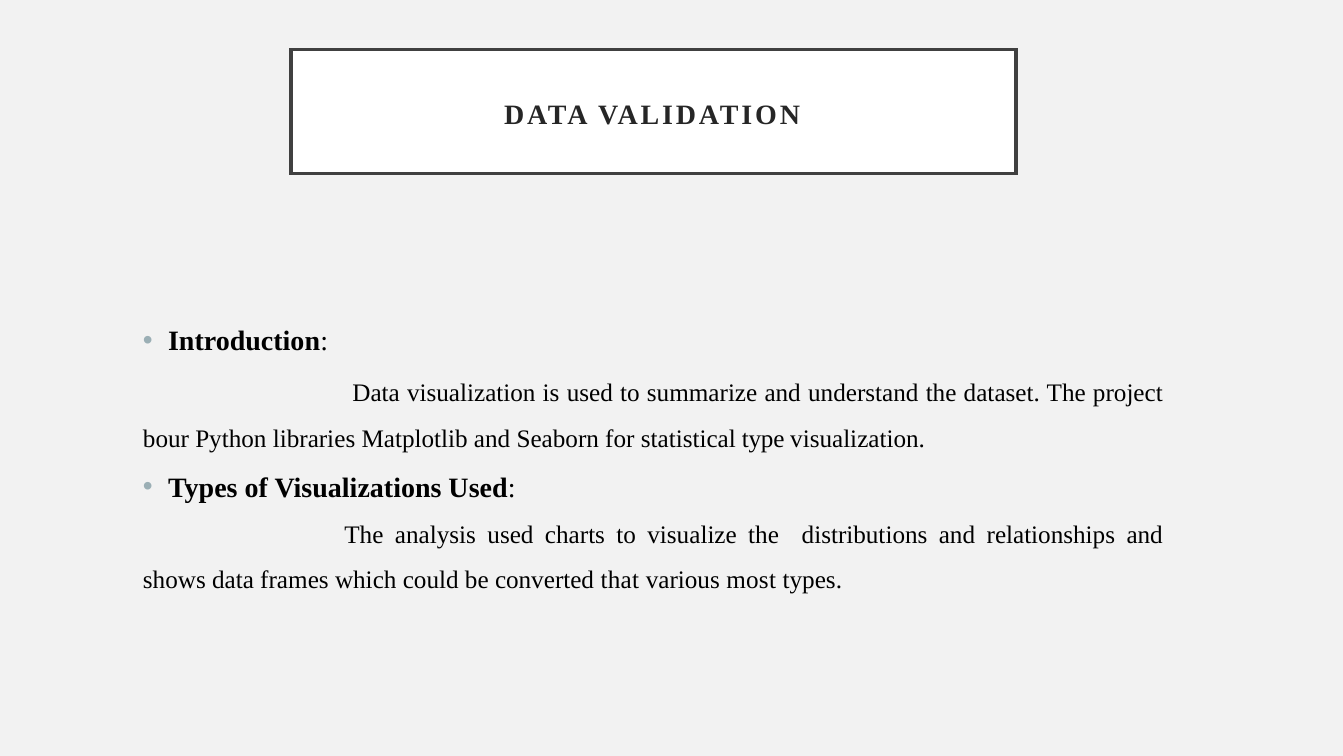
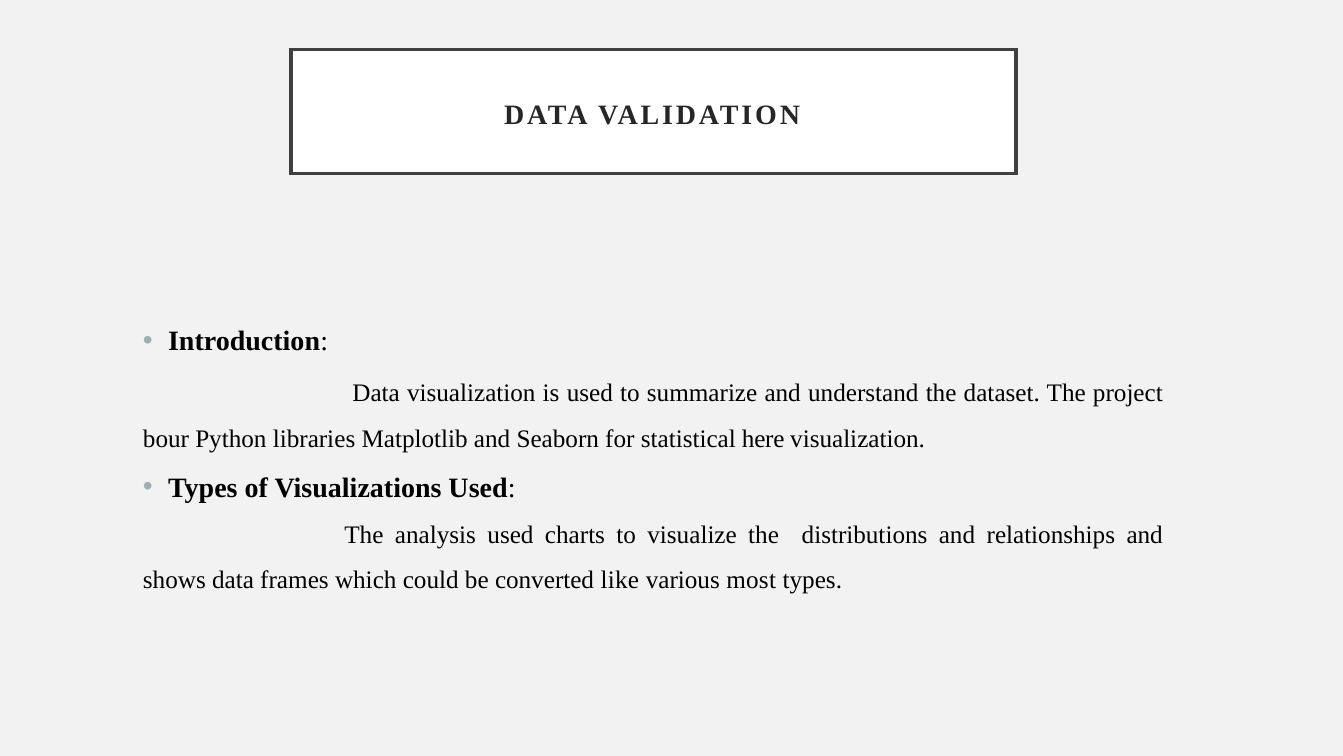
type: type -> here (763, 439)
that: that -> like (620, 580)
